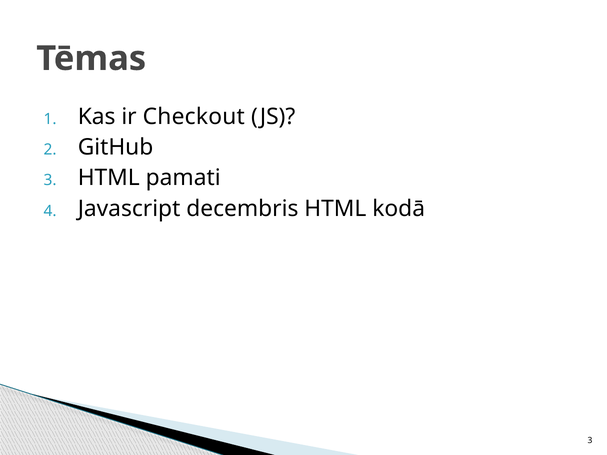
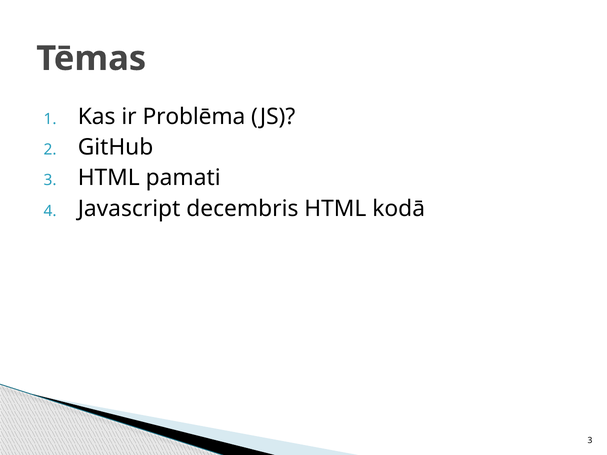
Checkout: Checkout -> Problēma (194, 117)
